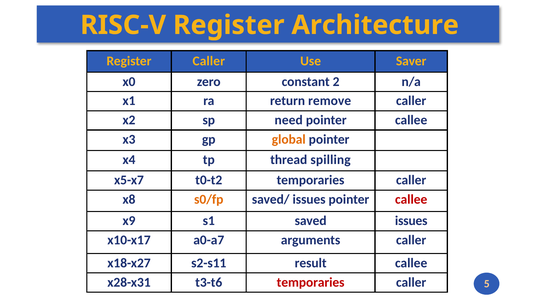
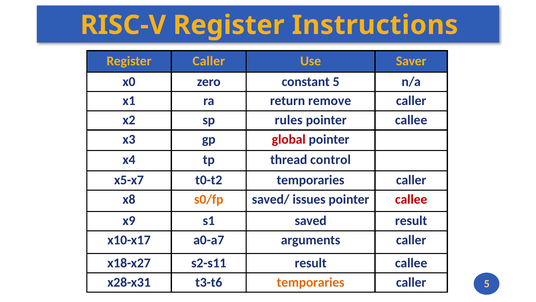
Architecture: Architecture -> Instructions (375, 25)
constant 2: 2 -> 5 (336, 81)
need: need -> rules (289, 120)
global colour: orange -> red (289, 139)
spilling: spilling -> control (331, 160)
saved issues: issues -> result (411, 220)
temporaries colour: red -> orange (311, 282)
